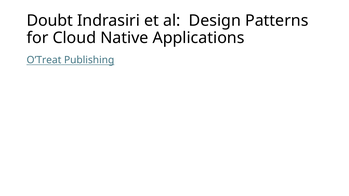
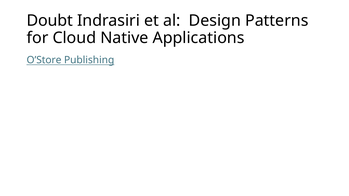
O’Treat: O’Treat -> O’Store (44, 60)
